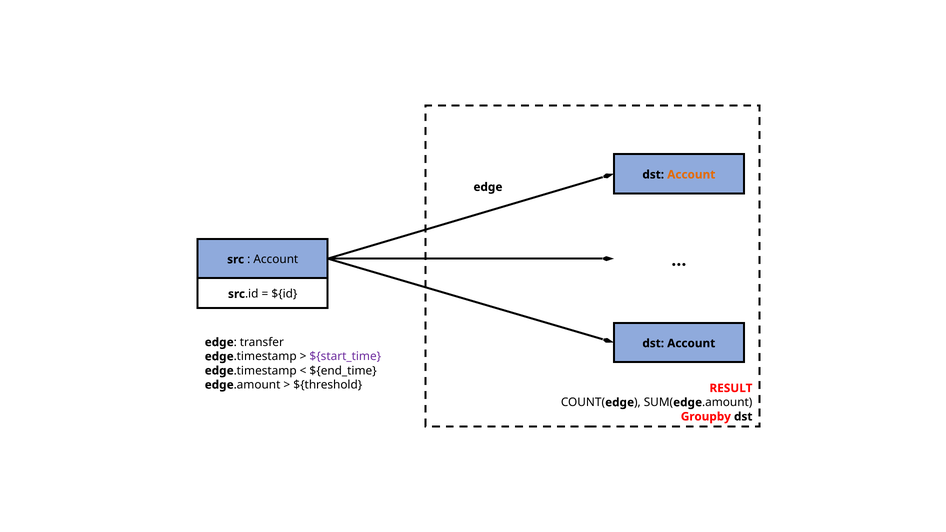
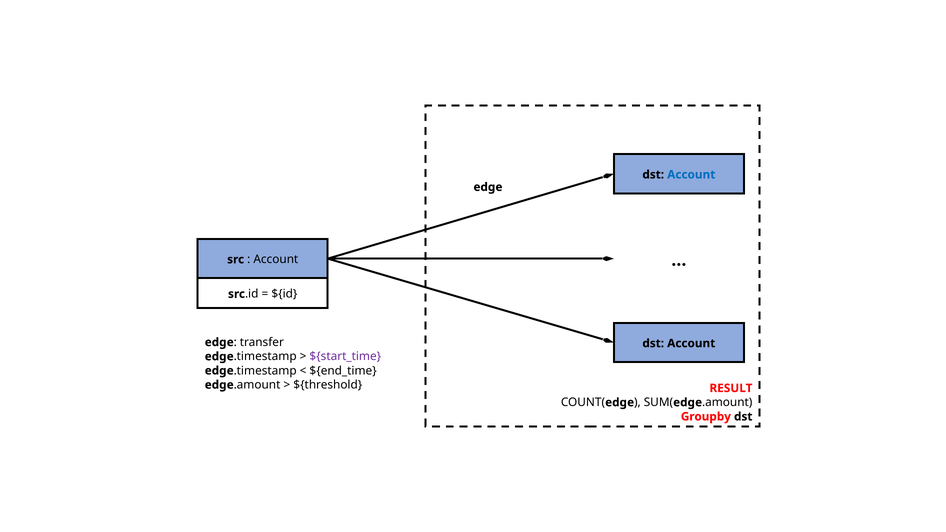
Account colour: orange -> blue (691, 175)
